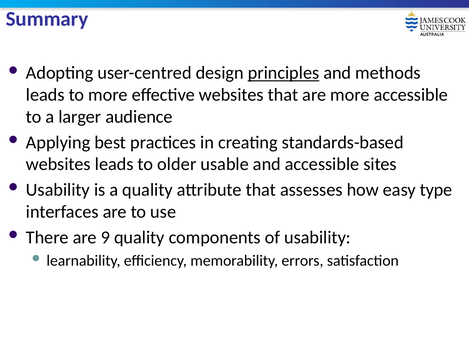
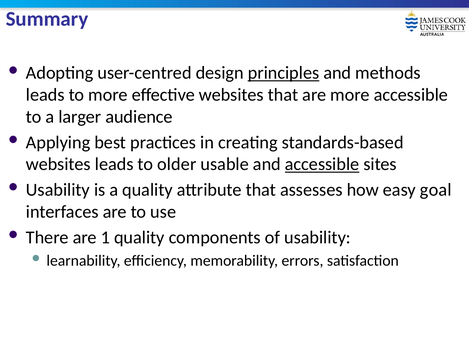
accessible underline: none -> present (322, 164)
type: type -> goal (436, 190)
9: 9 -> 1 (105, 237)
